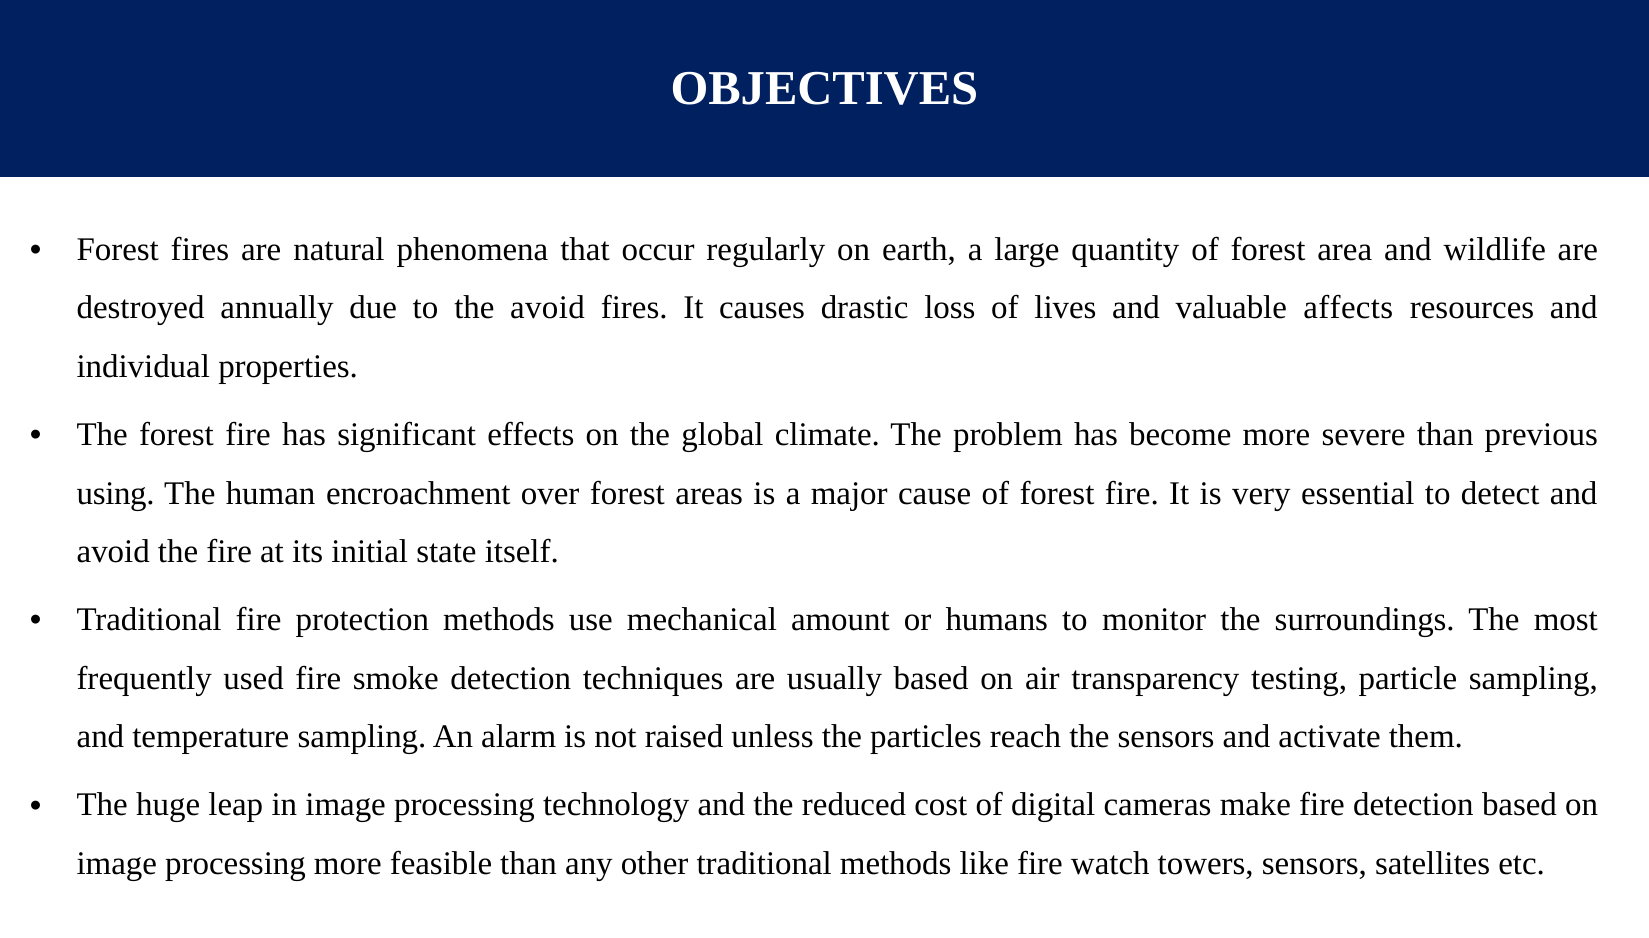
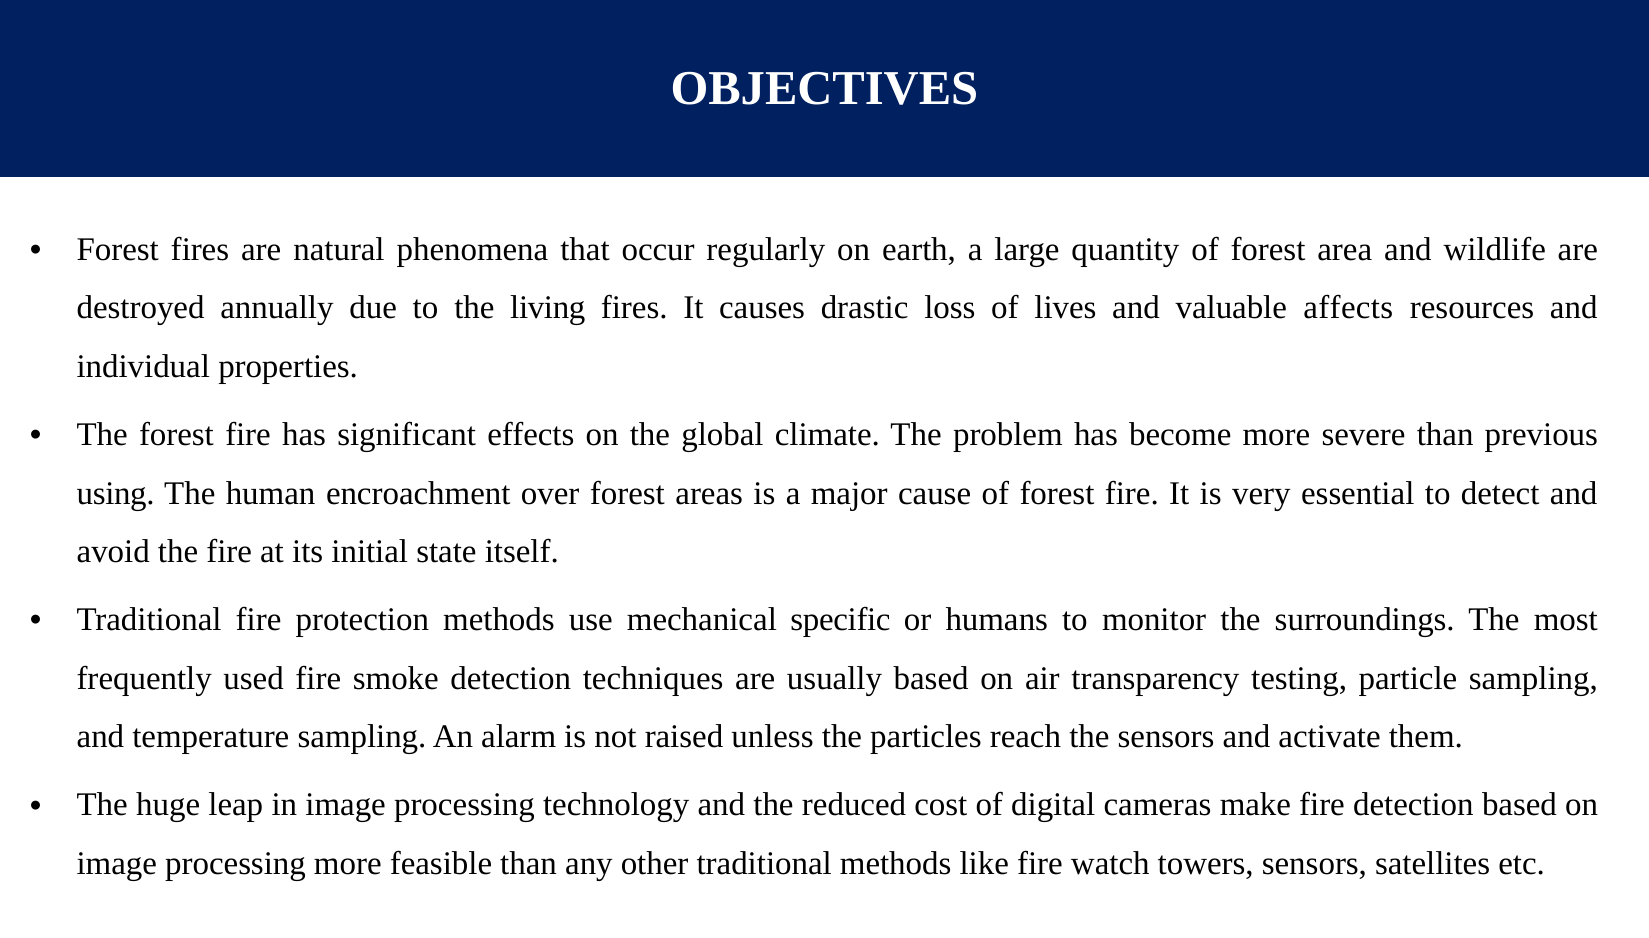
the avoid: avoid -> living (548, 308)
amount: amount -> specific (841, 620)
